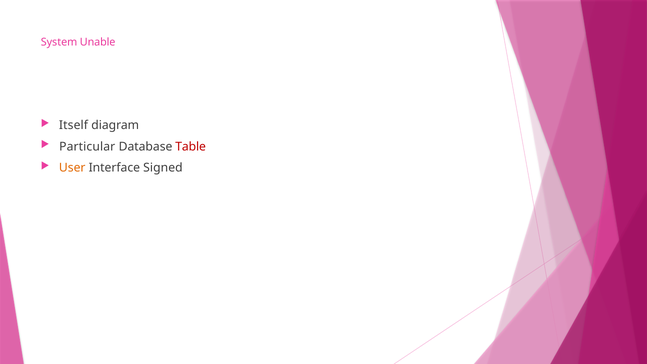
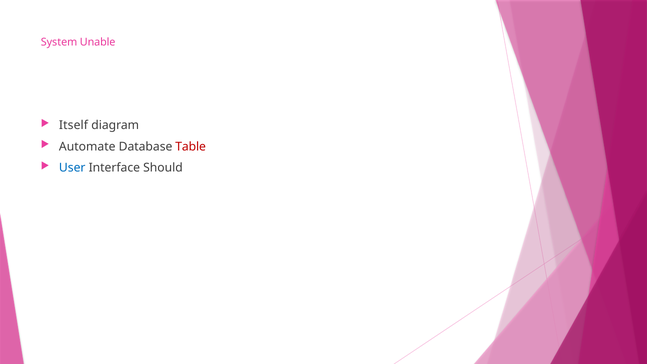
Particular: Particular -> Automate (87, 147)
User colour: orange -> blue (72, 168)
Signed: Signed -> Should (163, 168)
